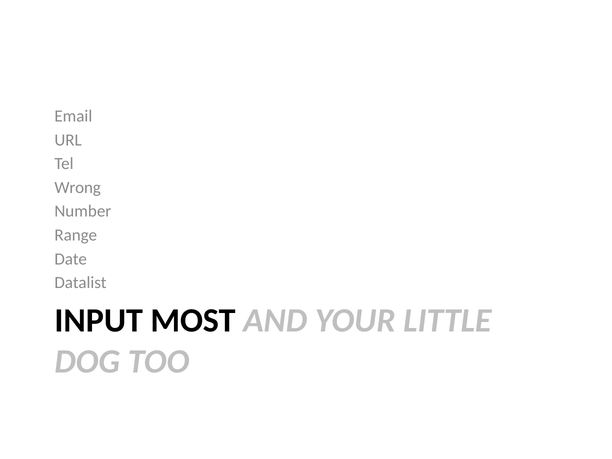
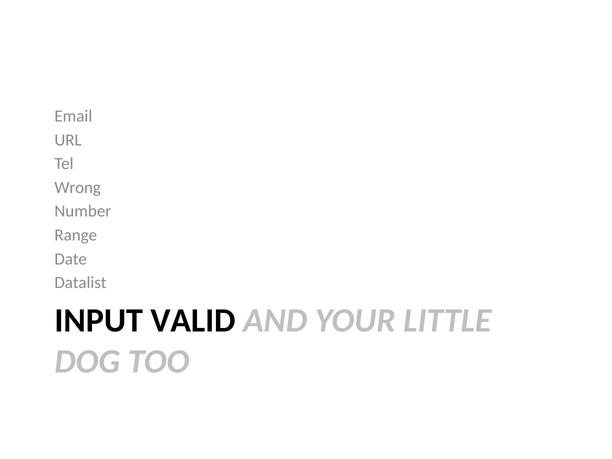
MOST: MOST -> VALID (193, 321)
